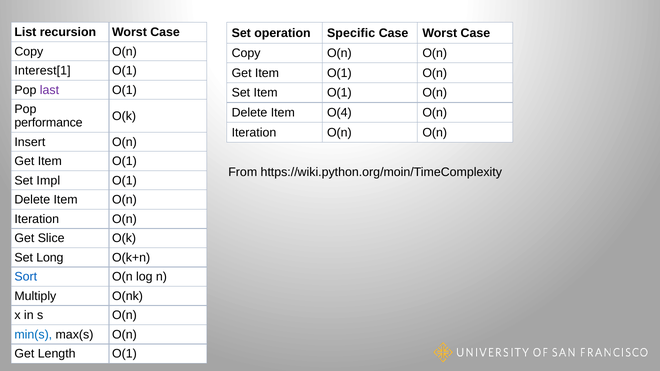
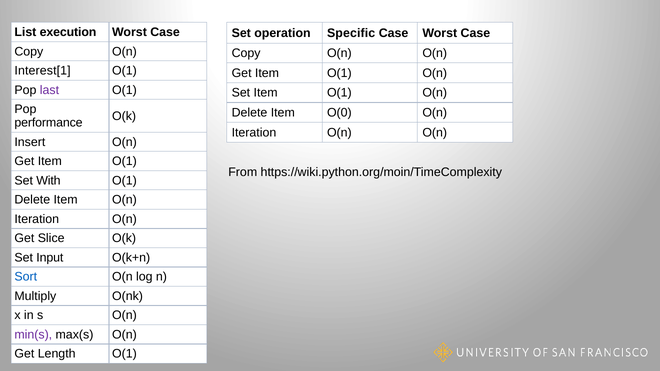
recursion: recursion -> execution (68, 32)
O(4: O(4 -> O(0 (339, 113)
Impl: Impl -> With (48, 181)
Long: Long -> Input (50, 258)
min(s colour: blue -> purple (33, 335)
